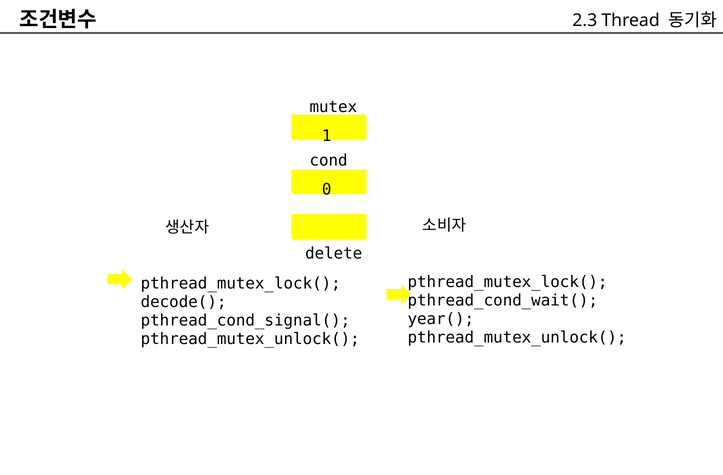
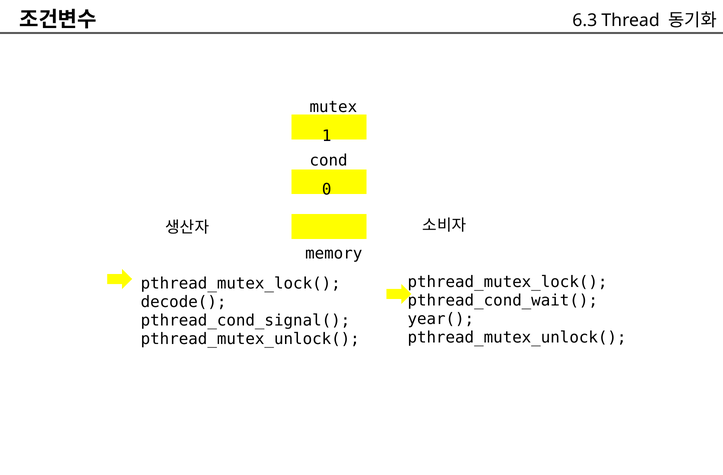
2.3: 2.3 -> 6.3 (585, 21)
delete: delete -> memory (334, 254)
